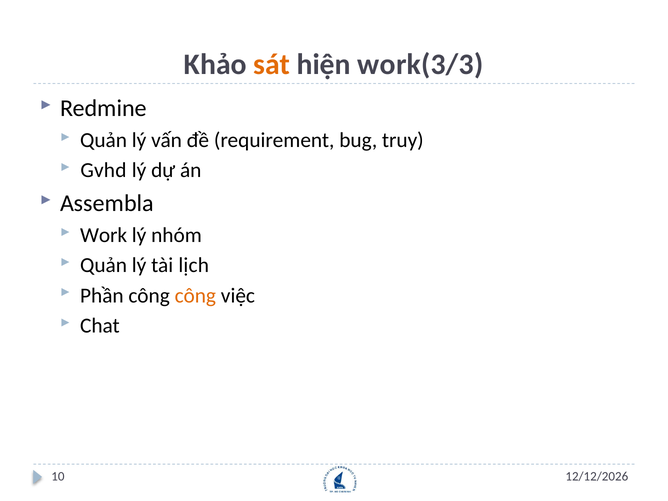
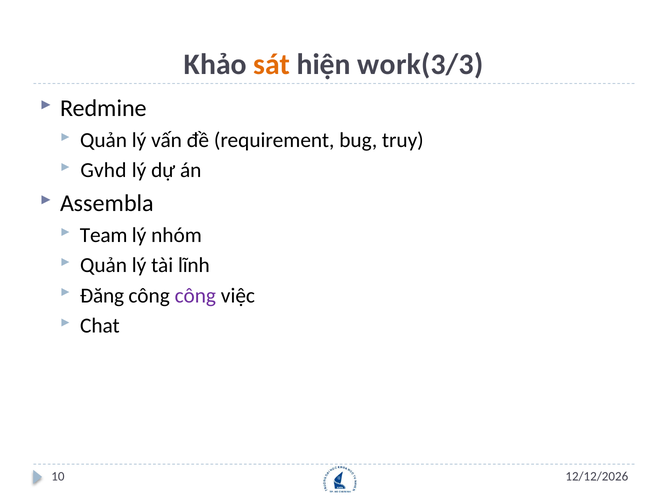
Work: Work -> Team (104, 235)
lịch: lịch -> lĩnh (194, 265)
Phần: Phần -> Đăng (102, 296)
công colour: orange -> purple (195, 296)
